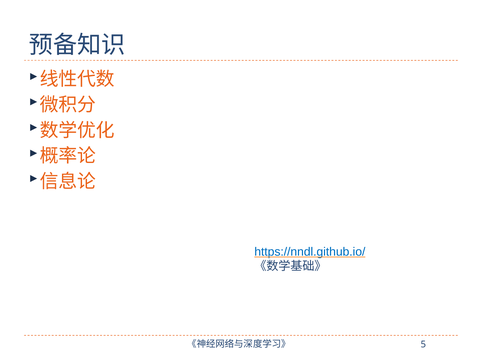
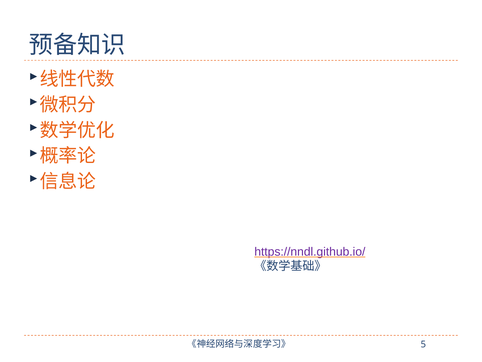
https://nndl.github.io/ colour: blue -> purple (310, 251)
